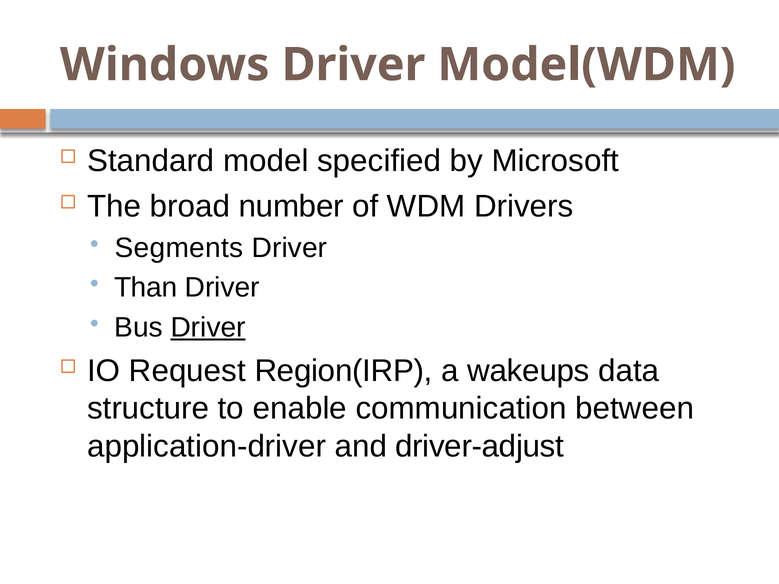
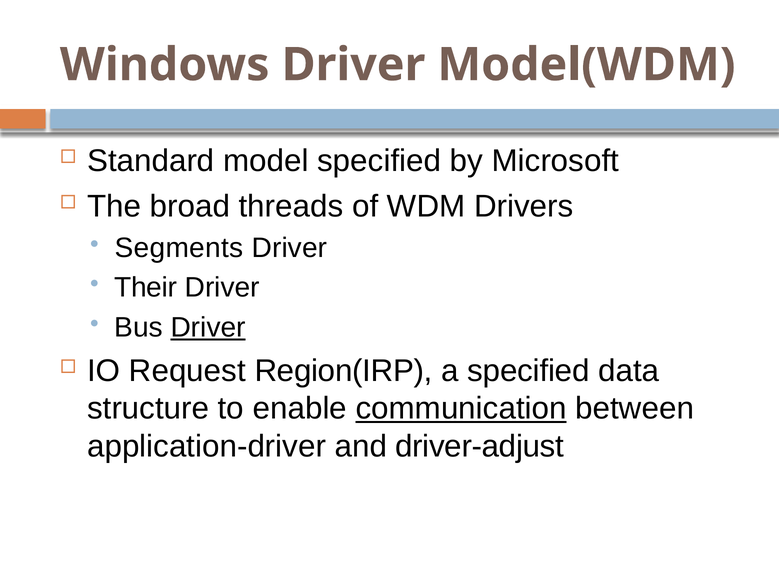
number: number -> threads (291, 206)
Than: Than -> Their (146, 288)
a wakeups: wakeups -> specified (528, 371)
communication underline: none -> present (461, 409)
